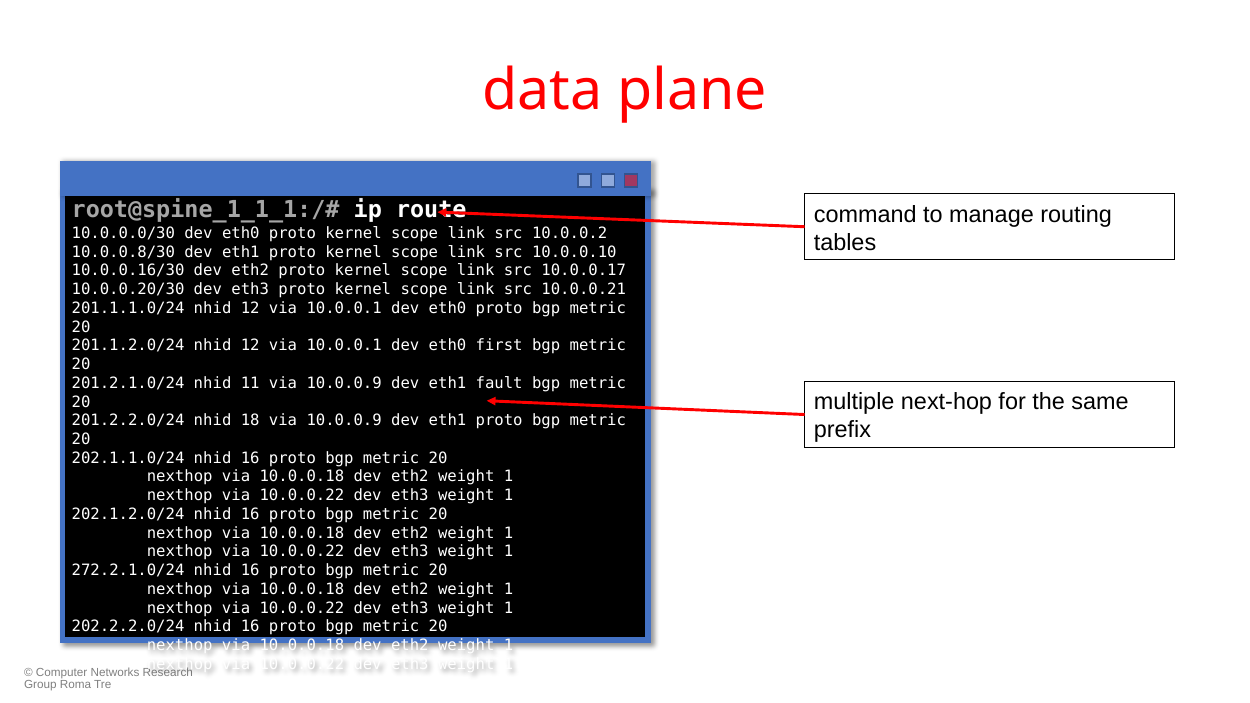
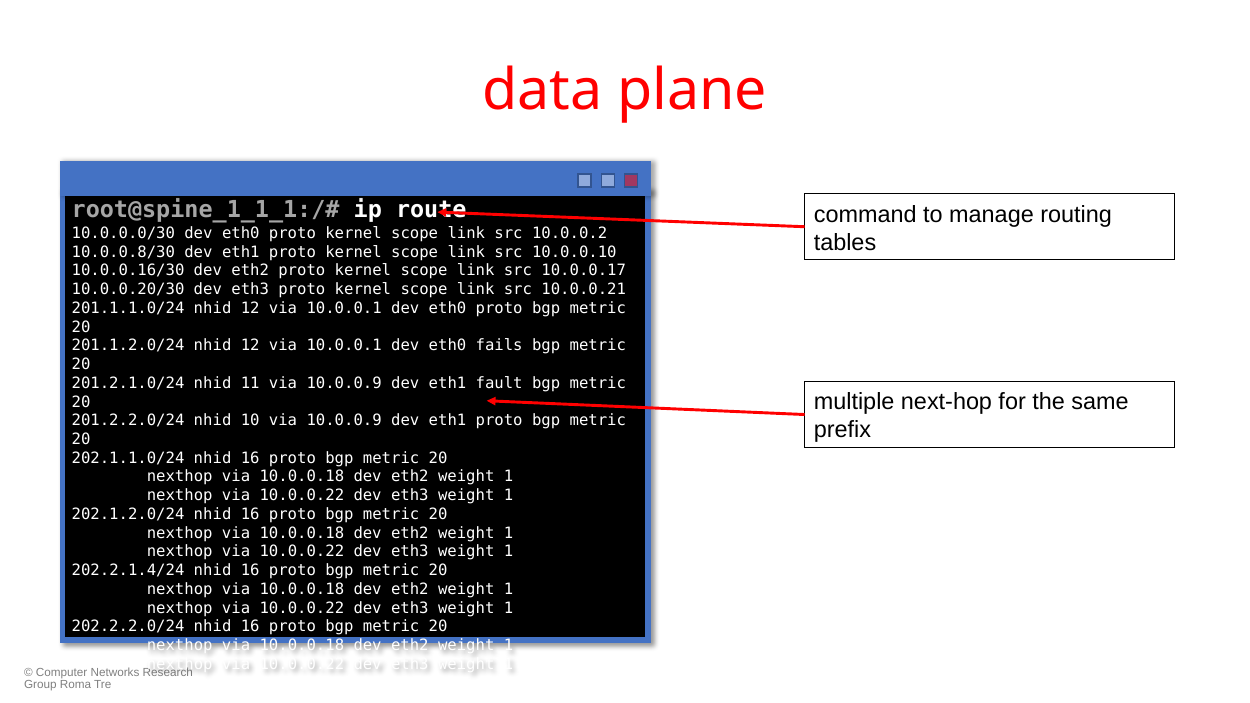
first: first -> fails (499, 346)
18: 18 -> 10 (250, 421)
272.2.1.0/24: 272.2.1.0/24 -> 202.2.1.4/24 (128, 571)
